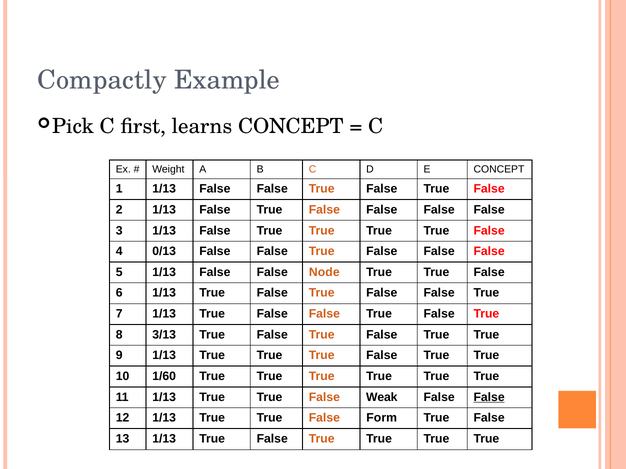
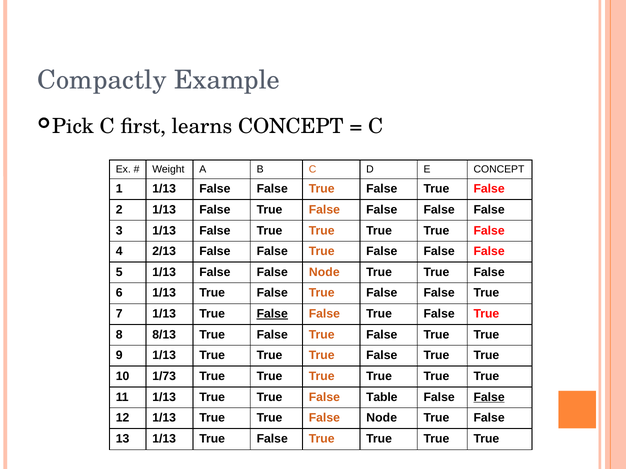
0/13: 0/13 -> 2/13 (164, 252)
False underline: none -> present (272, 314)
3/13: 3/13 -> 8/13 (164, 335)
1/60: 1/60 -> 1/73 (164, 377)
Weak: Weak -> Table (382, 398)
True False Form: Form -> Node (382, 418)
